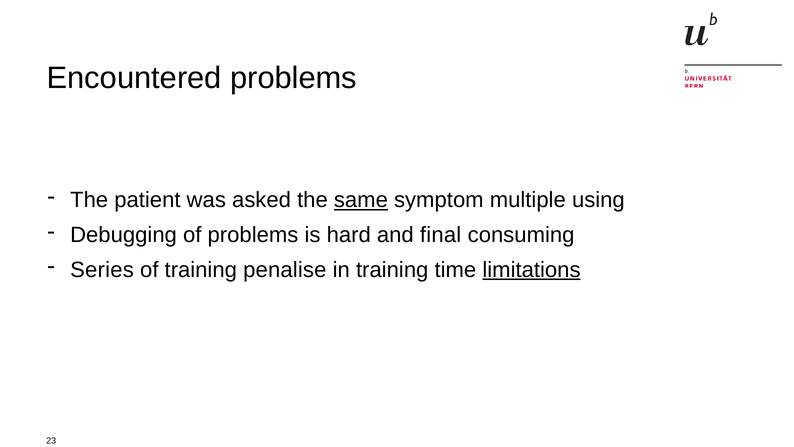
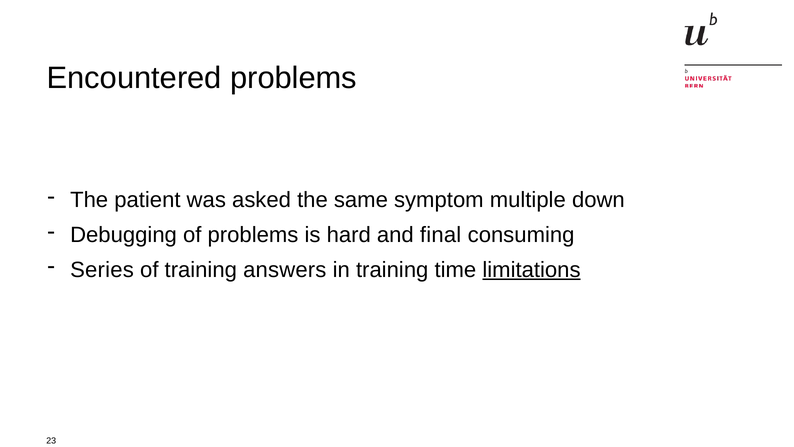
same underline: present -> none (361, 200)
using: using -> down (598, 200)
penalise: penalise -> answers (285, 270)
